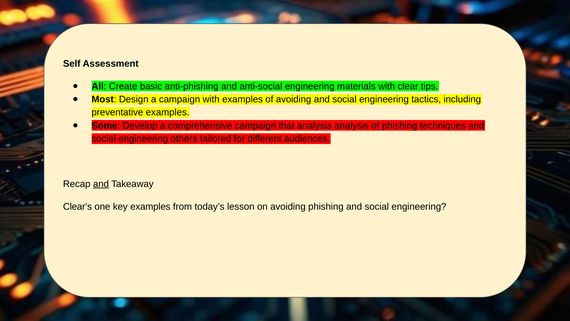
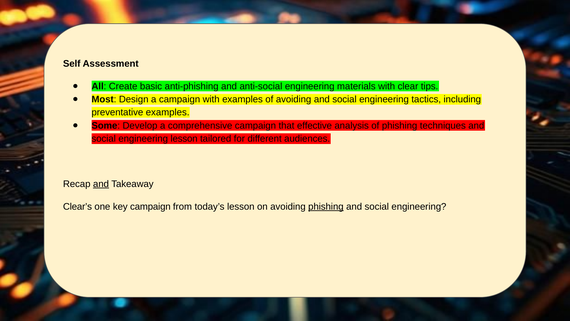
that analysis: analysis -> effective (314, 125)
engineering others: others -> lesson (184, 139)
key examples: examples -> campaign (150, 206)
phishing underline: none -> present (326, 206)
